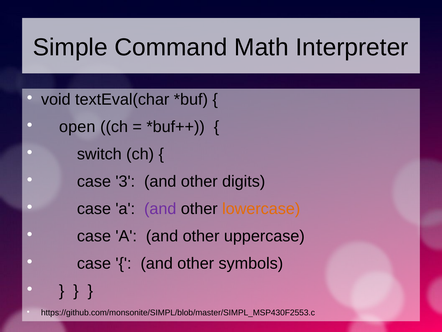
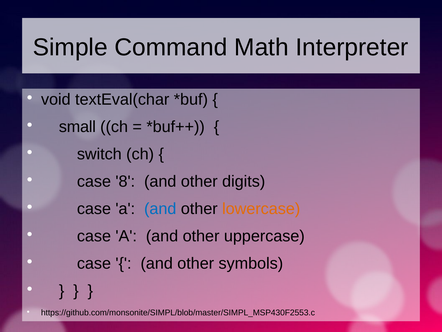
open: open -> small (77, 127)
3: 3 -> 8 (125, 181)
and colour: purple -> blue (160, 208)
